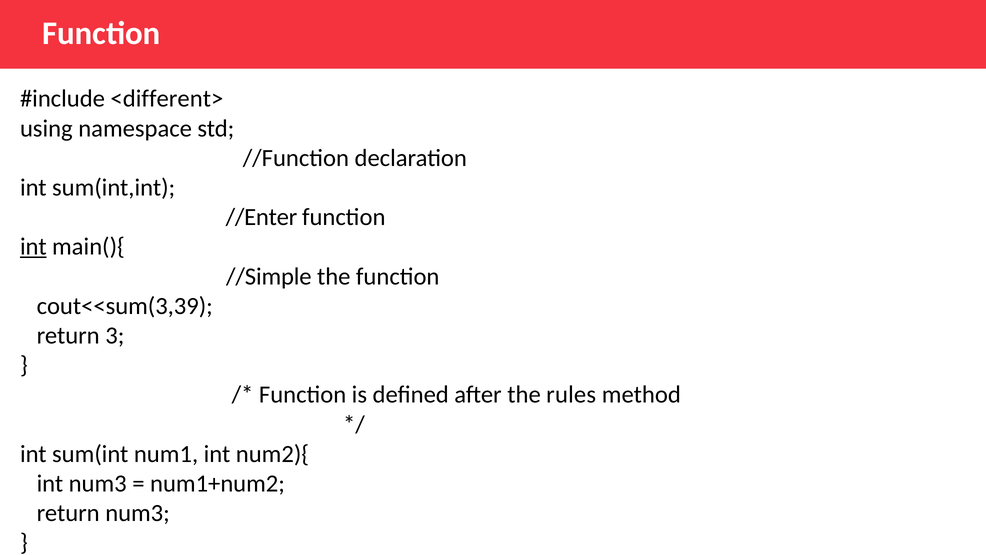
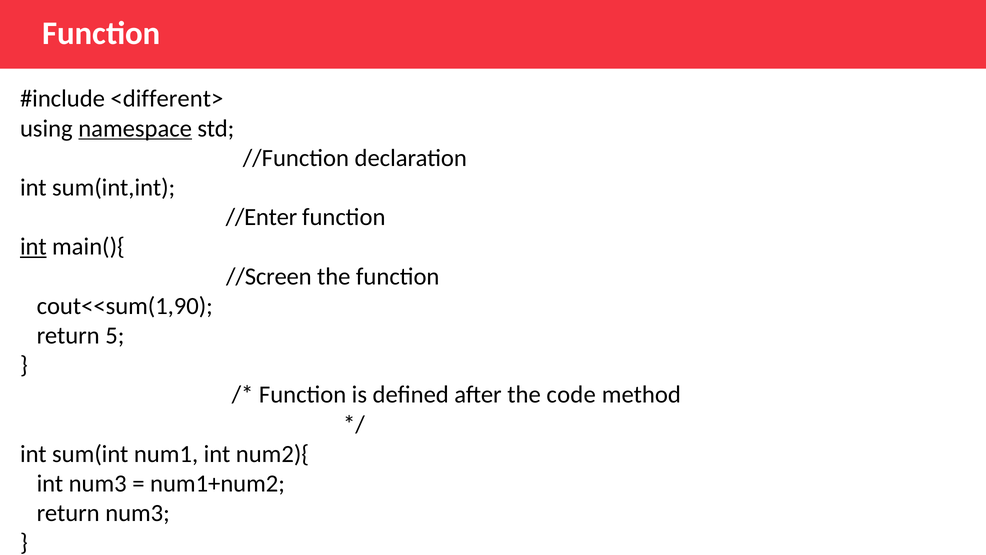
namespace underline: none -> present (135, 128)
//Simple: //Simple -> //Screen (269, 276)
cout<<sum(3,39: cout<<sum(3,39 -> cout<<sum(1,90 (125, 306)
3: 3 -> 5 (115, 335)
rules: rules -> code (571, 395)
